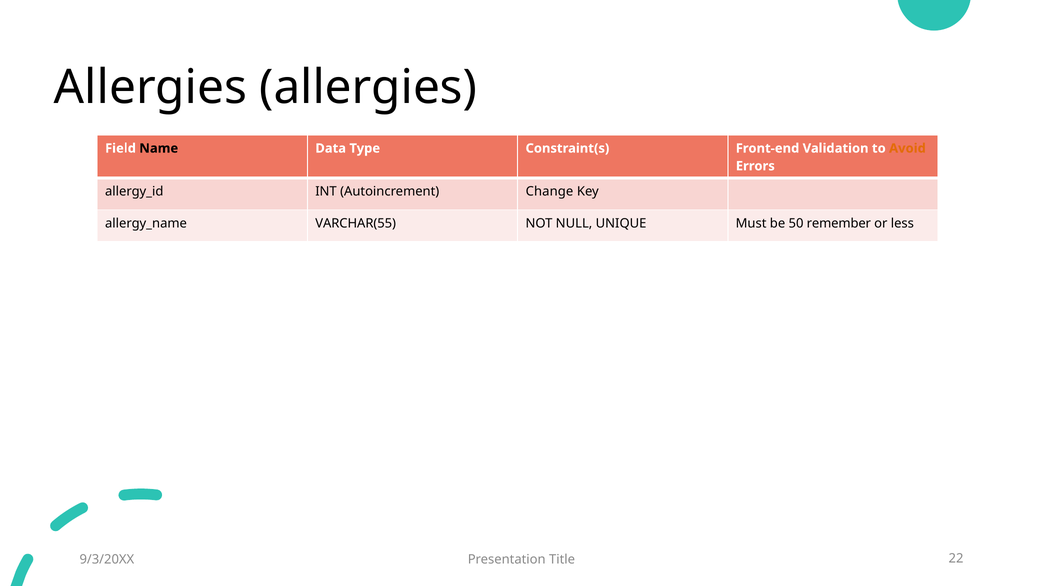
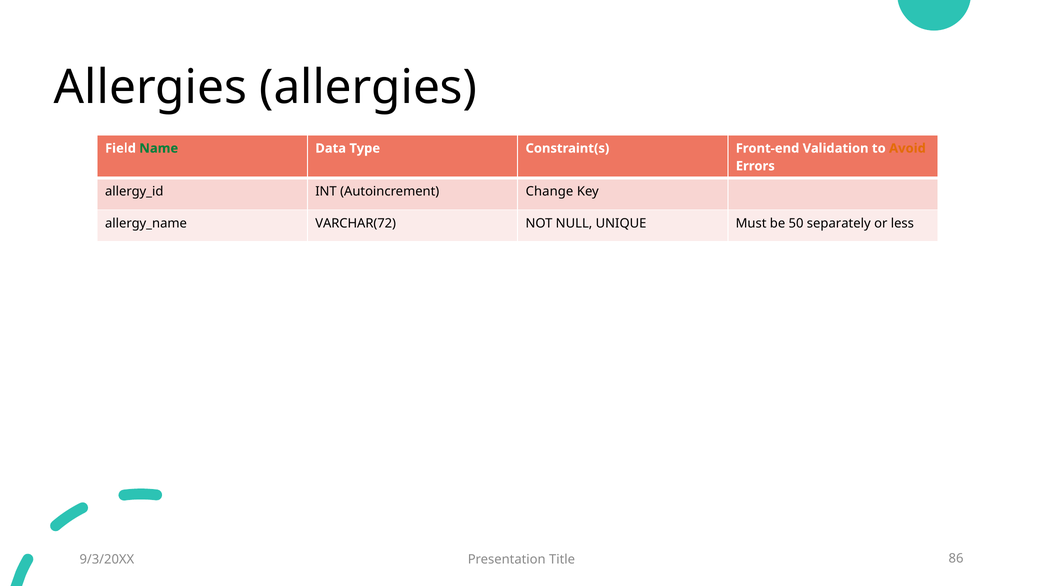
Name colour: black -> green (159, 149)
VARCHAR(55: VARCHAR(55 -> VARCHAR(72 (356, 224)
remember: remember -> separately (839, 224)
22: 22 -> 86 (956, 559)
